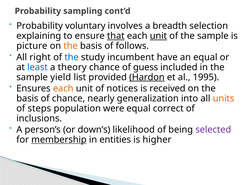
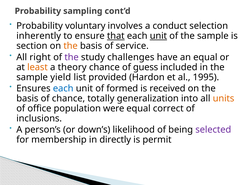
breadth: breadth -> conduct (170, 26)
explaining: explaining -> inherently (39, 36)
picture: picture -> section (32, 46)
follows: follows -> service (132, 46)
the colour: blue -> purple (72, 57)
incumbent: incumbent -> challenges (131, 57)
least colour: blue -> orange (37, 67)
Hardon underline: present -> none (147, 77)
each colour: orange -> blue (63, 88)
notices: notices -> formed (122, 88)
nearly: nearly -> totally (101, 98)
steps: steps -> office (39, 108)
membership underline: present -> none (59, 139)
entities: entities -> directly (115, 139)
higher: higher -> permit (157, 139)
